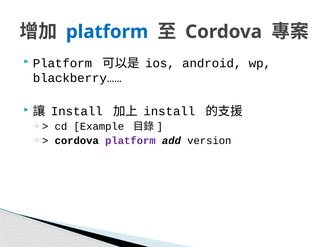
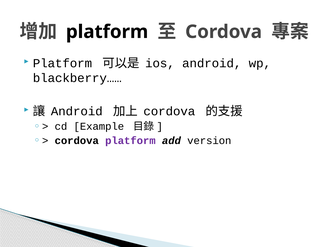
platform colour: blue -> black (107, 32)
Install: Install -> Android (77, 111)
install: install -> cordova (169, 111)
